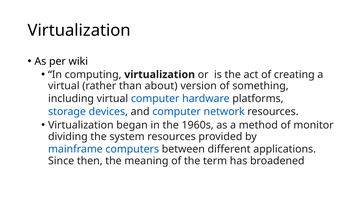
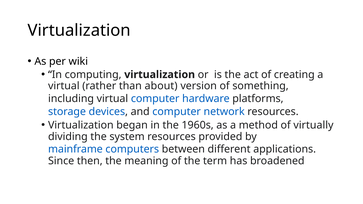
monitor: monitor -> virtually (313, 125)
